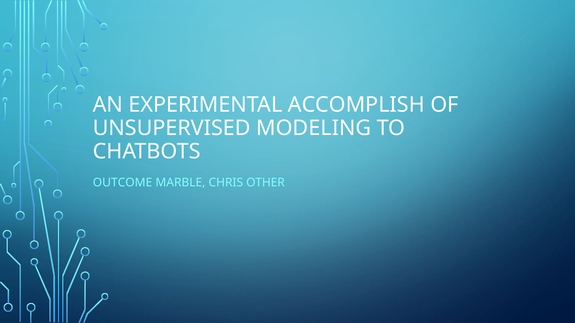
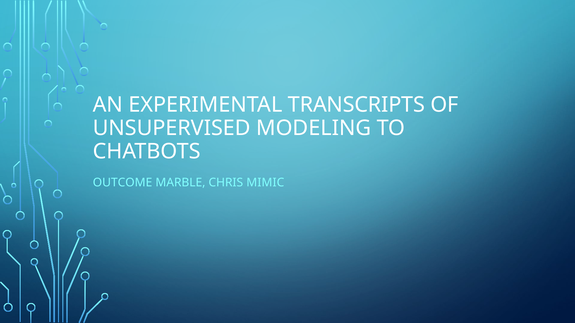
ACCOMPLISH: ACCOMPLISH -> TRANSCRIPTS (356, 105)
OTHER: OTHER -> MIMIC (265, 183)
